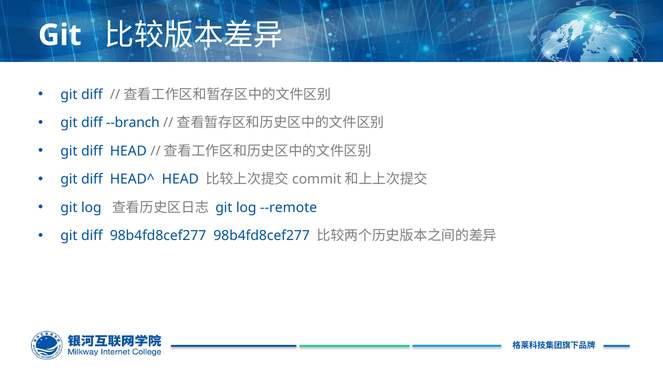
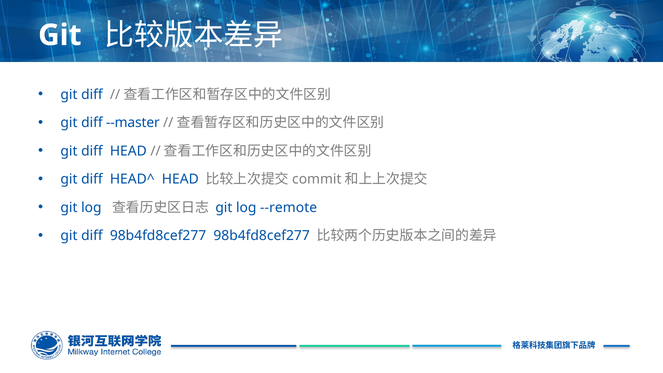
--branch: --branch -> --master (133, 123)
